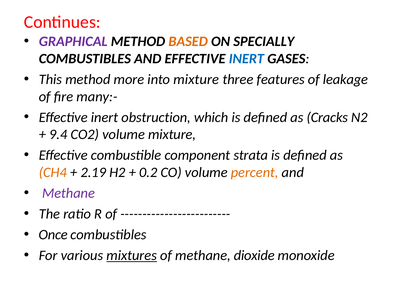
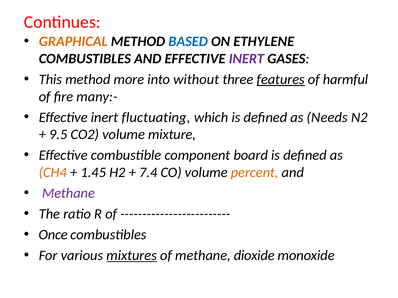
GRAPHICAL colour: purple -> orange (73, 41)
BASED colour: orange -> blue (188, 41)
SPECIALLY: SPECIALLY -> ETHYLENE (264, 41)
INERT colour: blue -> purple (246, 59)
into mixture: mixture -> without (196, 79)
features underline: none -> present (281, 79)
leakage: leakage -> harmful (345, 79)
obstruction: obstruction -> fluctuating (156, 117)
Cracks: Cracks -> Needs (327, 117)
9.4: 9.4 -> 9.5 (58, 135)
strata: strata -> board (251, 156)
2.19: 2.19 -> 1.45 (93, 173)
0.2: 0.2 -> 7.4 (148, 173)
